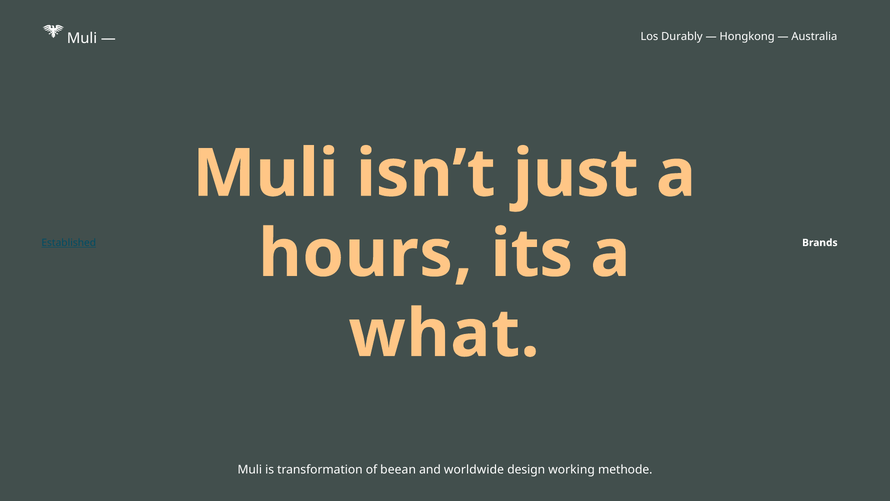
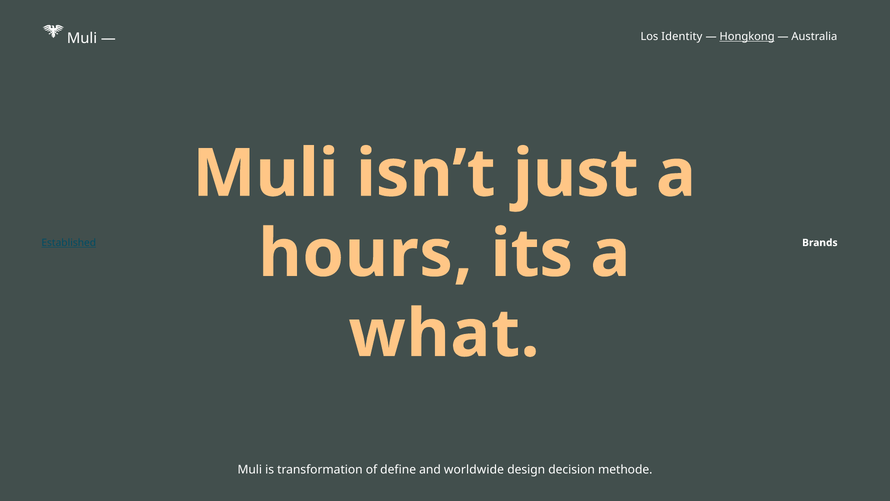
Durably: Durably -> Identity (682, 37)
Hongkong underline: none -> present (747, 37)
beean: beean -> define (398, 469)
working: working -> decision (572, 469)
